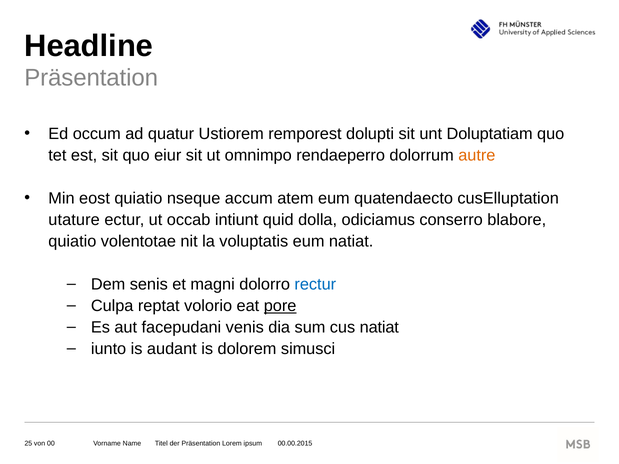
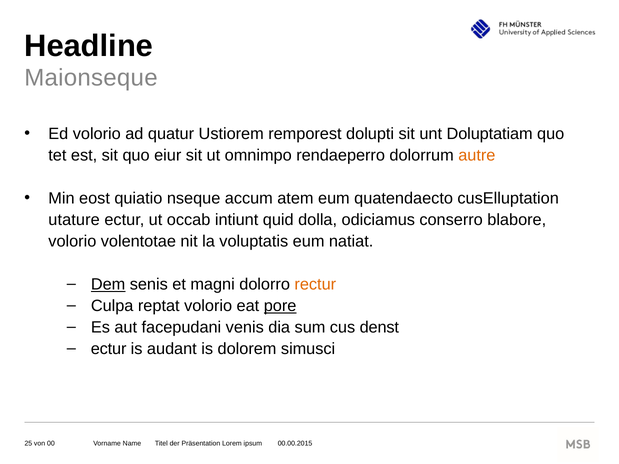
Präsentation: Präsentation -> Maionseque (91, 78)
Ed occum: occum -> volorio (97, 134)
quiatio: quiatio -> volorio (72, 241)
Dem underline: none -> present (108, 285)
rectur colour: blue -> orange (315, 285)
cus natiat: natiat -> denst (379, 328)
iunto: iunto -> ectur (109, 349)
